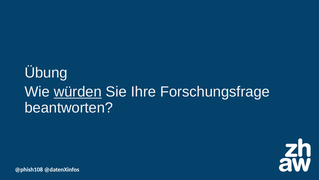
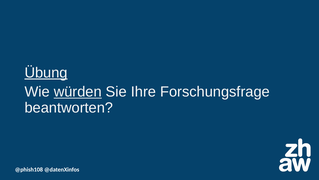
Übung underline: none -> present (46, 72)
